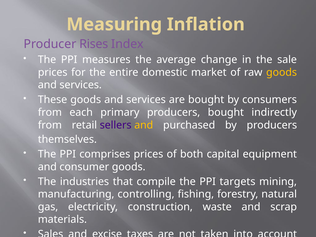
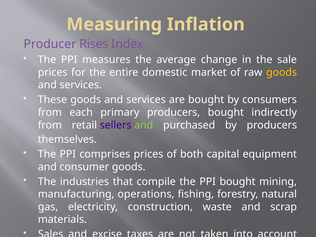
and colour: yellow -> light green (144, 125)
PPI targets: targets -> bought (238, 182)
controlling: controlling -> operations (146, 194)
